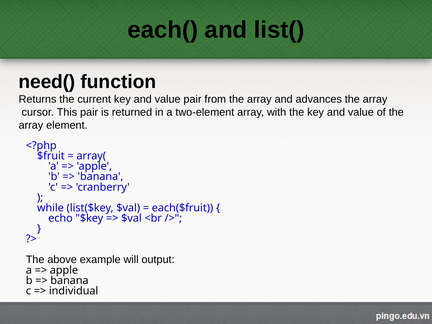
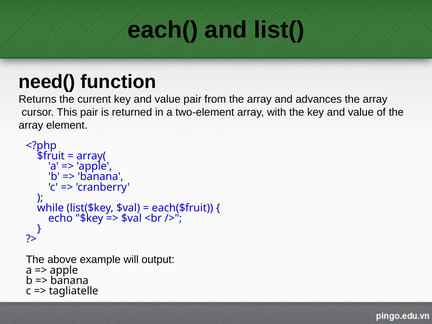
individual: individual -> tagliatelle (74, 291)
